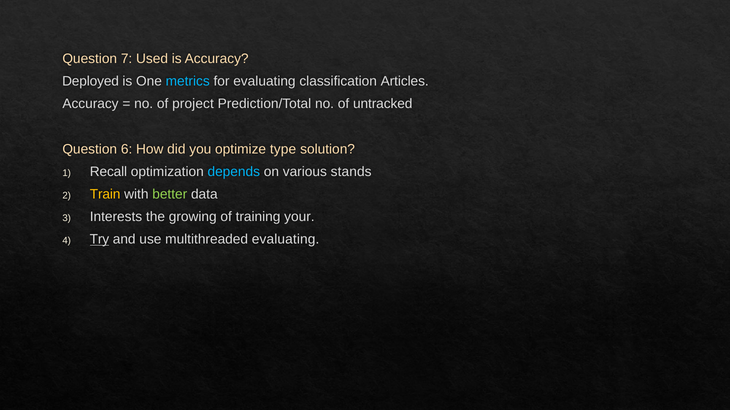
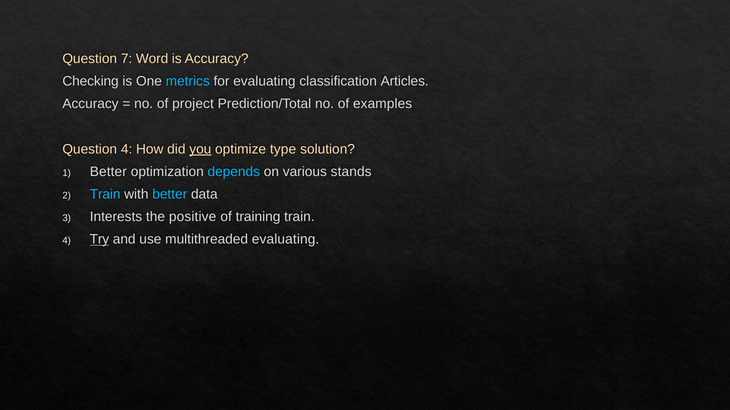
Used: Used -> Word (152, 59)
Deployed: Deployed -> Checking (91, 81)
untracked: untracked -> examples (383, 104)
Question 6: 6 -> 4 (127, 149)
you underline: none -> present (200, 149)
Recall: Recall -> Better (108, 172)
Train colour: yellow -> light blue (105, 195)
better colour: light green -> light blue (170, 195)
growing: growing -> positive (193, 217)
training your: your -> train (299, 217)
